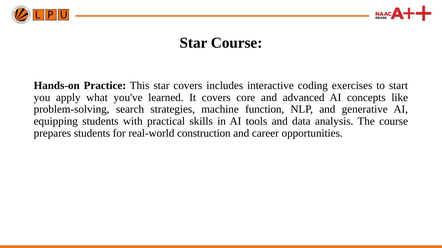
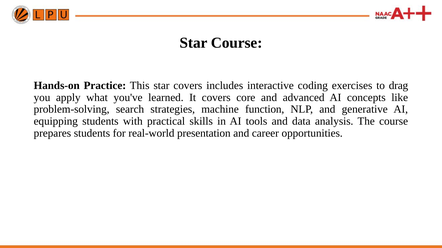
start: start -> drag (399, 86)
construction: construction -> presentation (204, 133)
